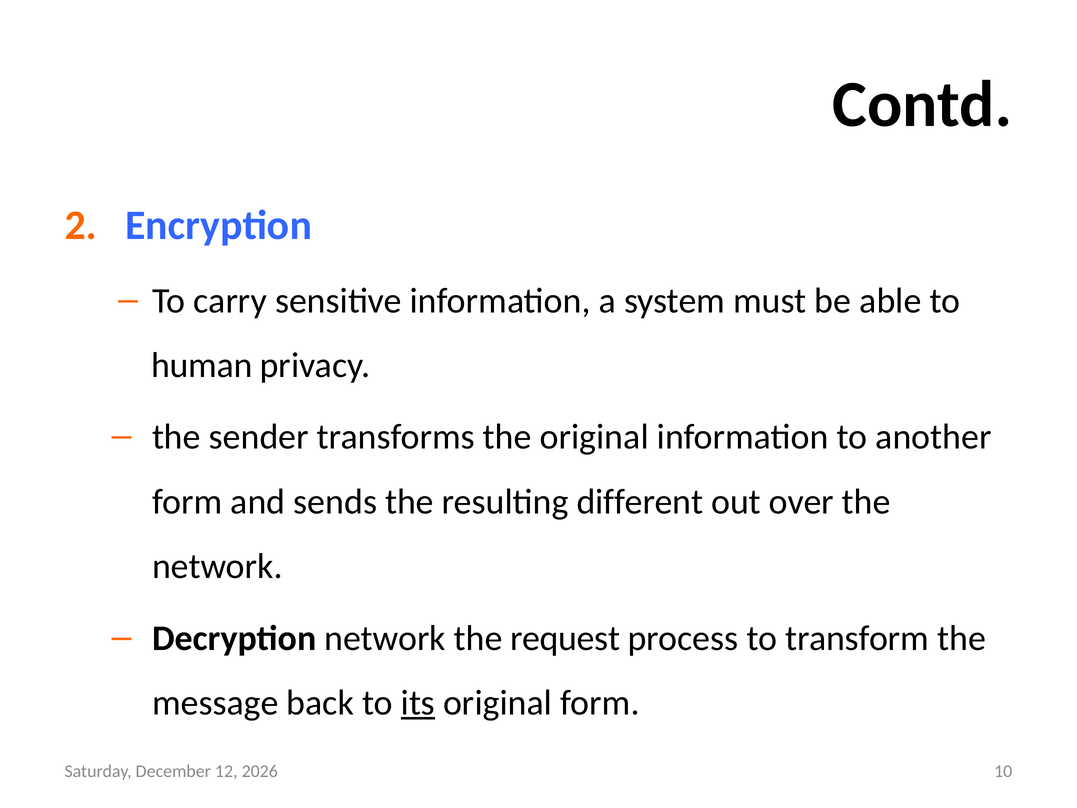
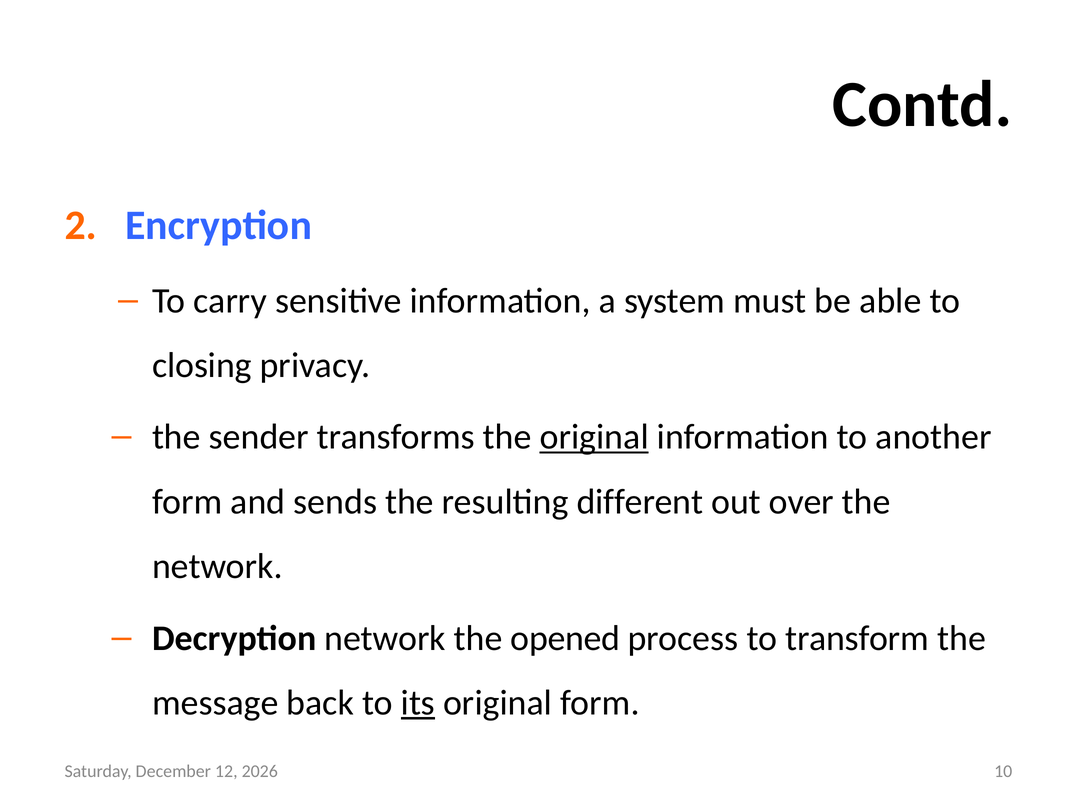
human: human -> closing (202, 365)
original underline: none -> present (594, 437)
request: request -> opened (565, 638)
